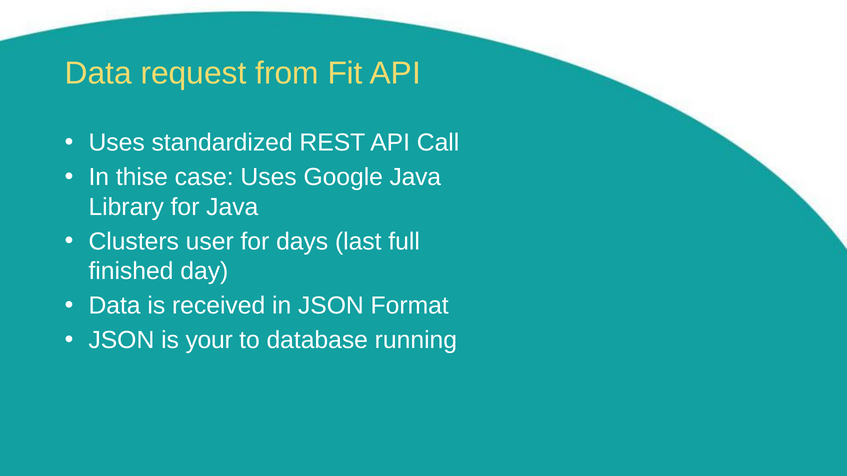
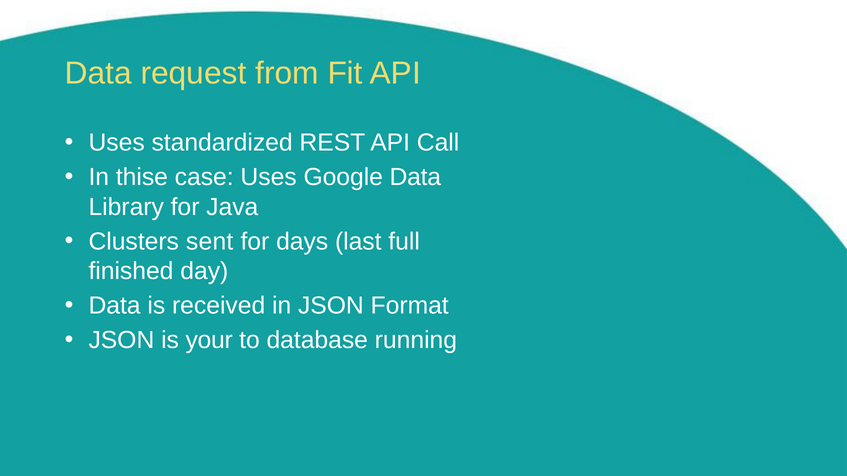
Google Java: Java -> Data (415, 177)
user: user -> sent (210, 242)
